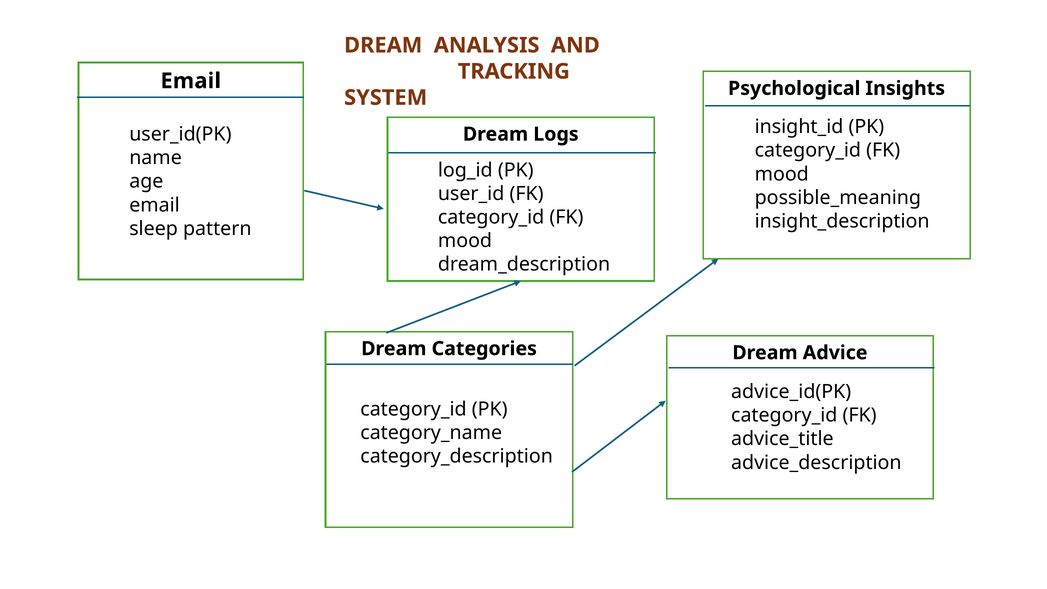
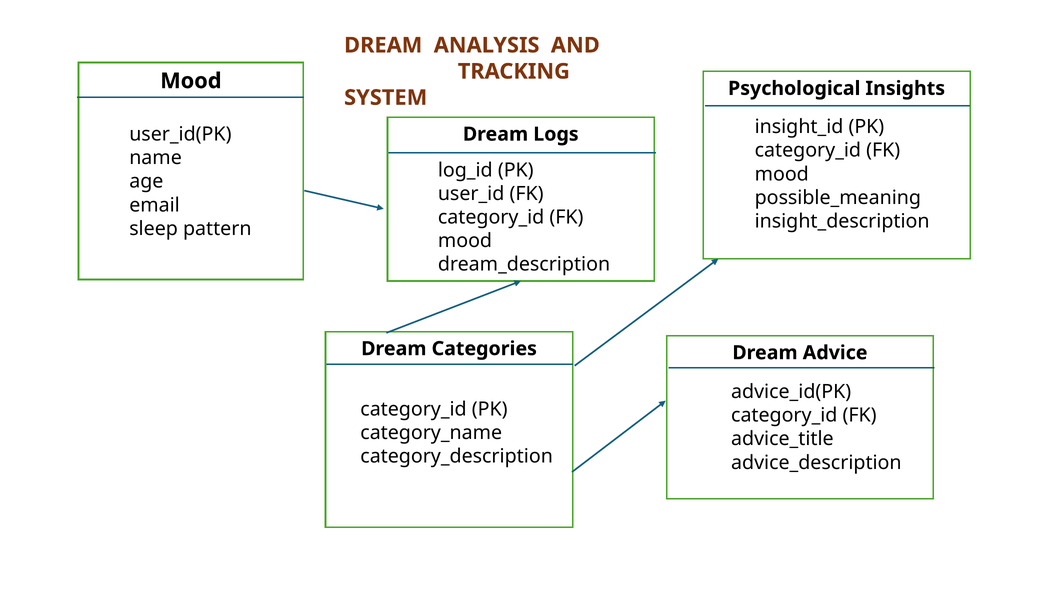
Email: Email -> Mood (191, 81)
